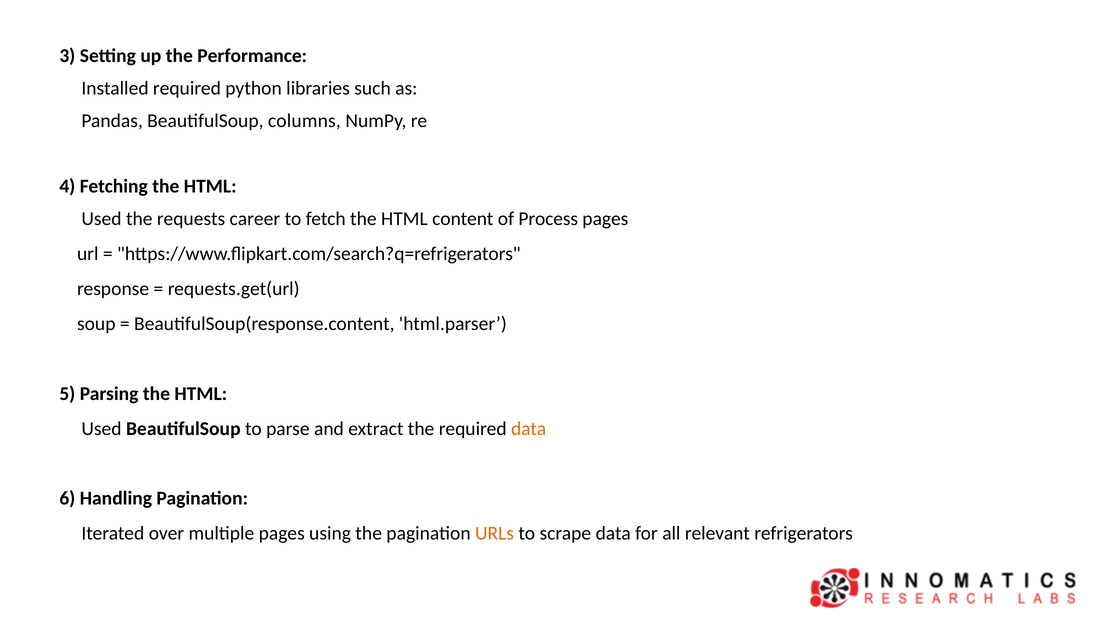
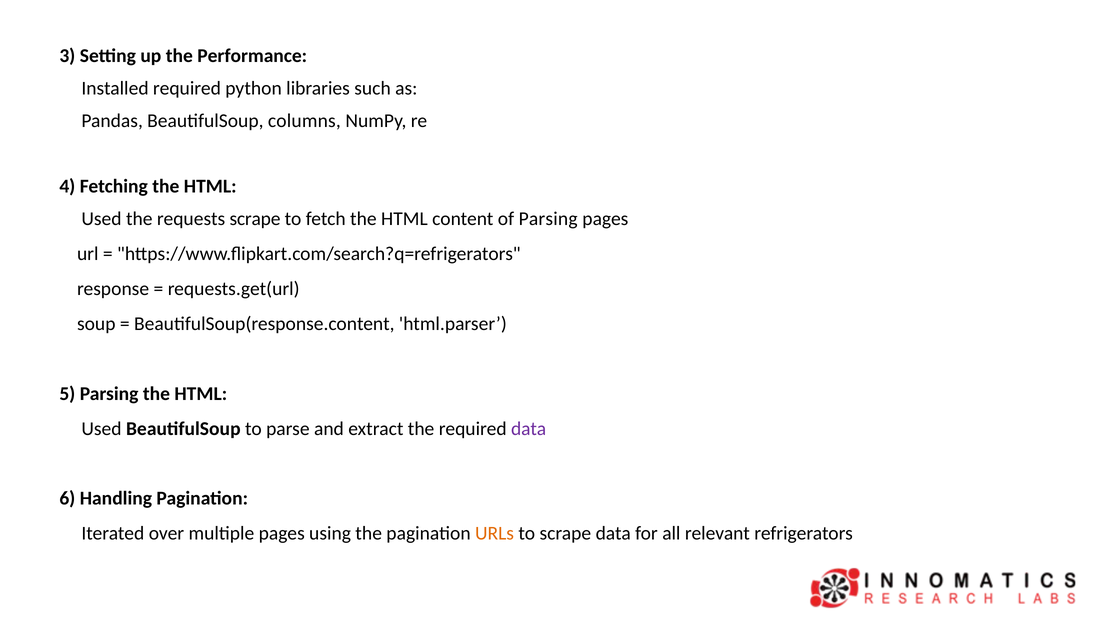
requests career: career -> scrape (255, 219)
of Process: Process -> Parsing (548, 219)
data colour: orange -> purple (529, 429)
